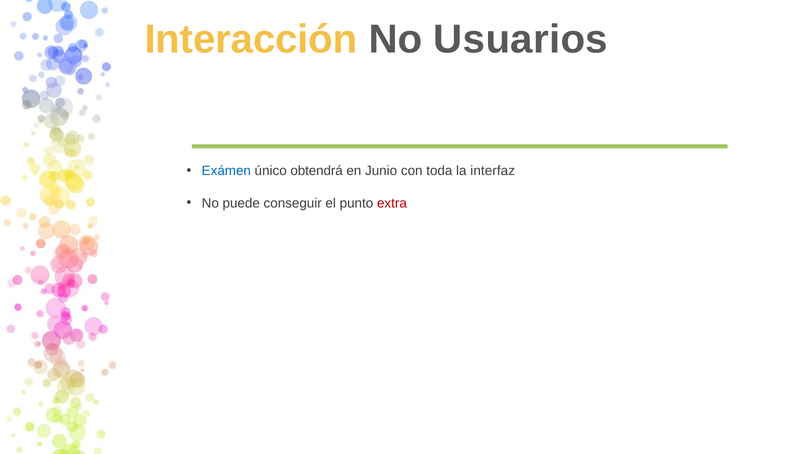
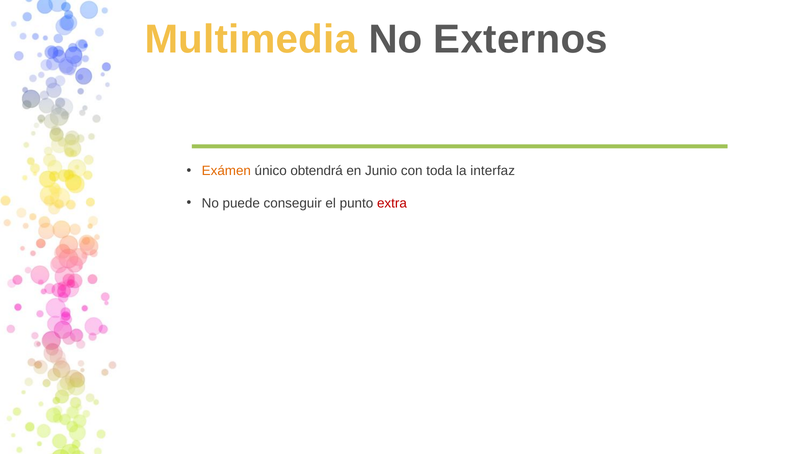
Interacción: Interacción -> Multimedia (251, 39)
Usuarios: Usuarios -> Externos (521, 39)
Exámen colour: blue -> orange (226, 171)
